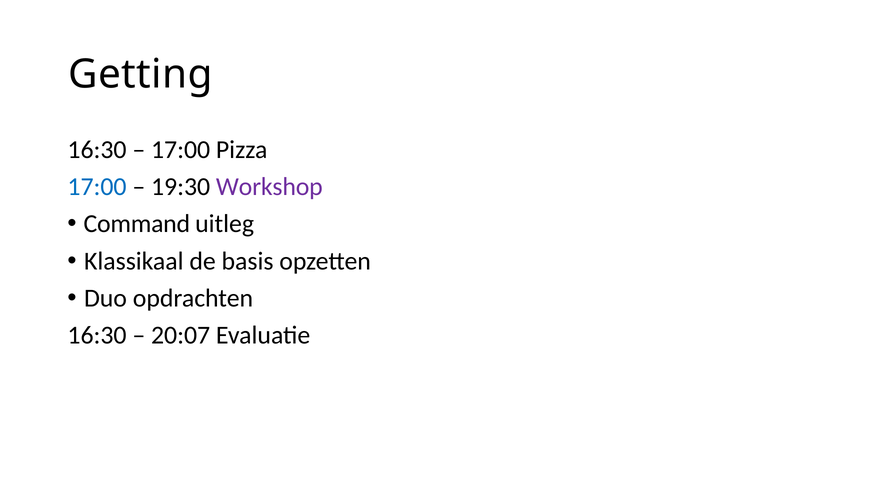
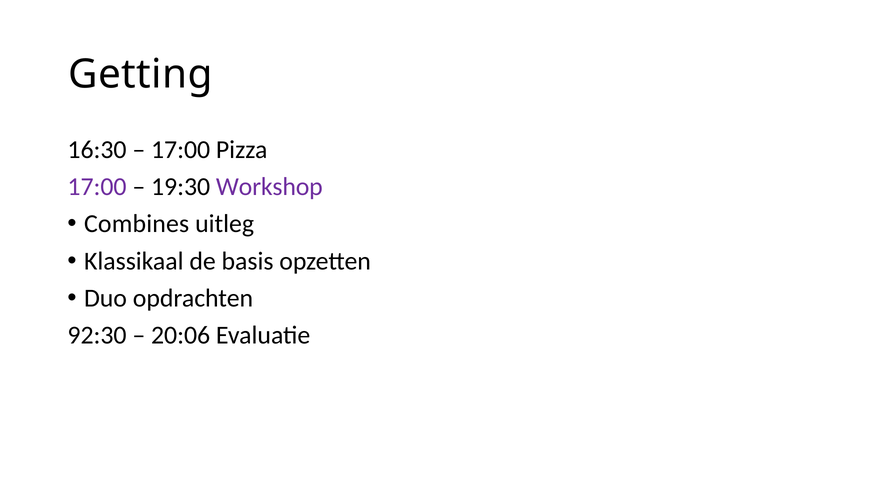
17:00 colour: blue -> purple (97, 187)
Command: Command -> Combines (137, 224)
16:30: 16:30 -> 92:30 (97, 335)
20:07: 20:07 -> 20:06 (181, 335)
